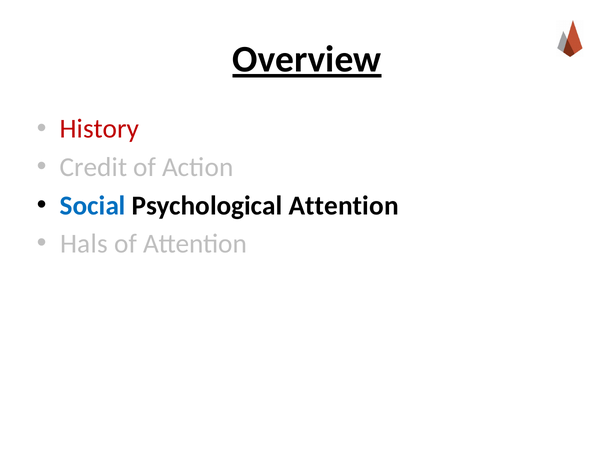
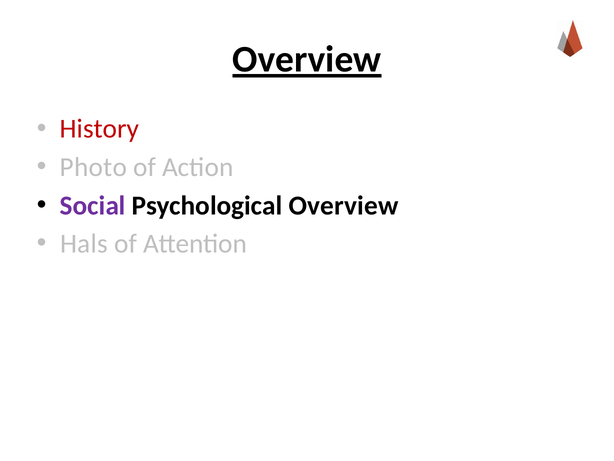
Credit: Credit -> Photo (93, 167)
Social colour: blue -> purple (93, 205)
Psychological Attention: Attention -> Overview (344, 205)
